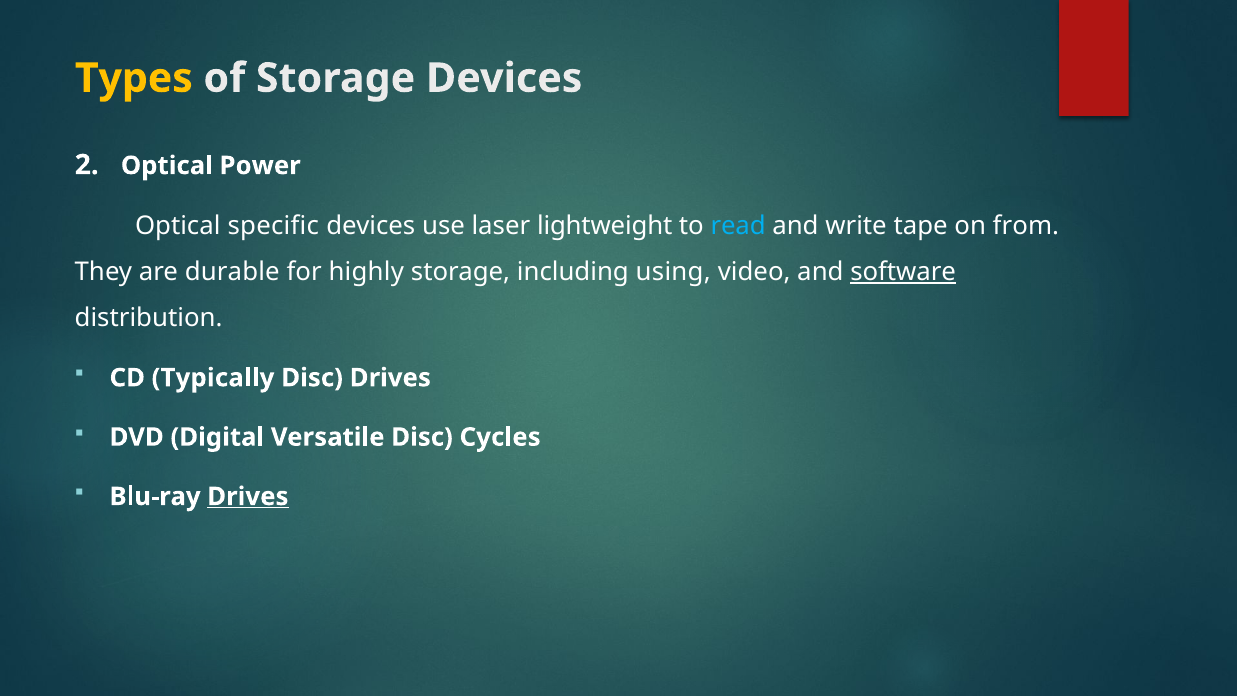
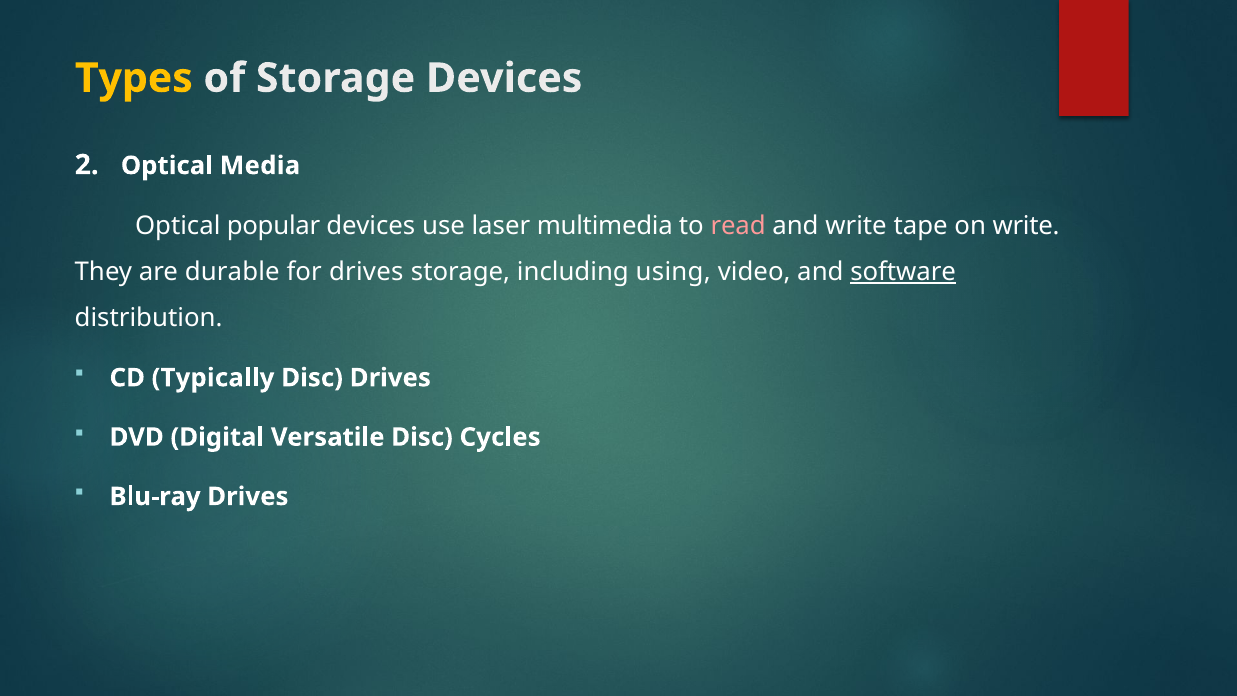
Power: Power -> Media (260, 166)
specific: specific -> popular (274, 225)
lightweight: lightweight -> multimedia (605, 225)
read colour: light blue -> pink (738, 225)
on from: from -> write (1026, 225)
for highly: highly -> drives (366, 272)
Drives underline: present -> none (248, 496)
